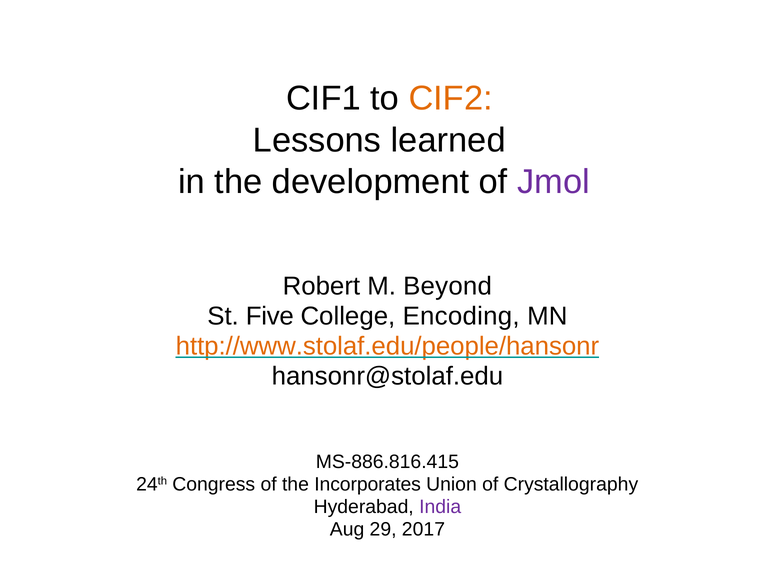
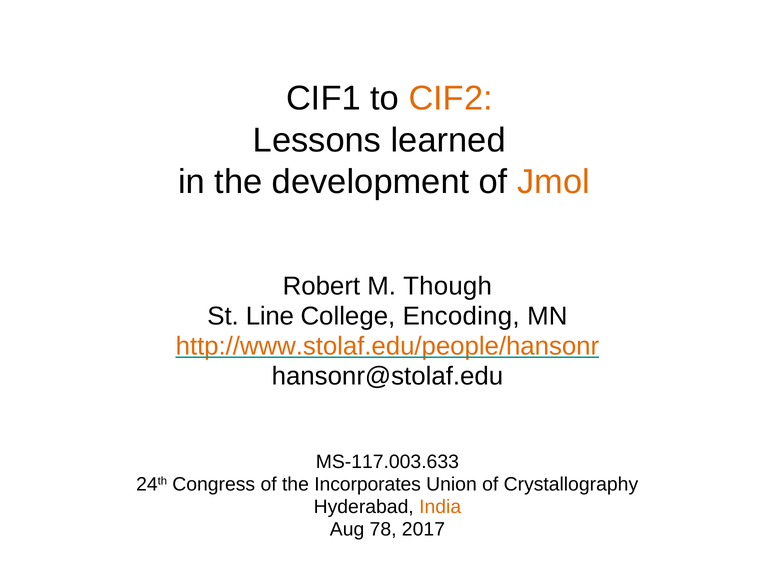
Jmol colour: purple -> orange (554, 182)
Beyond: Beyond -> Though (448, 286)
Five: Five -> Line (270, 316)
MS-886.816.415: MS-886.816.415 -> MS-117.003.633 (387, 462)
India colour: purple -> orange (440, 507)
29: 29 -> 78 (383, 529)
